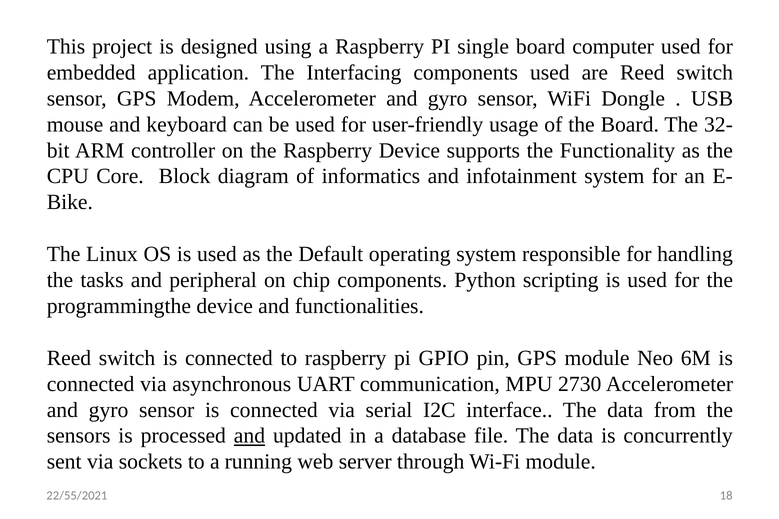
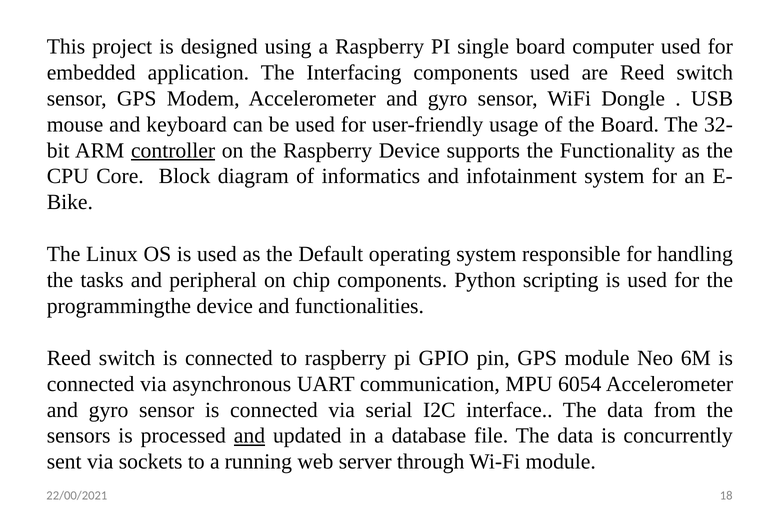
controller underline: none -> present (173, 150)
2730: 2730 -> 6054 (580, 384)
22/55/2021: 22/55/2021 -> 22/00/2021 (77, 496)
